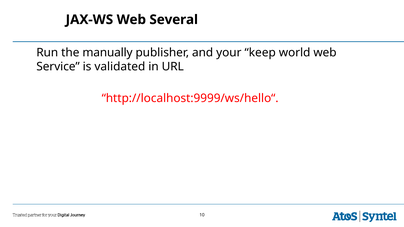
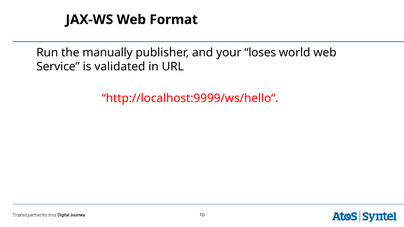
Several: Several -> Format (174, 20)
keep: keep -> loses (260, 53)
